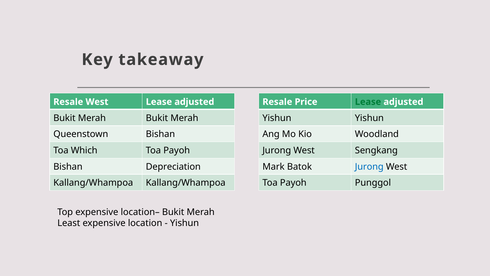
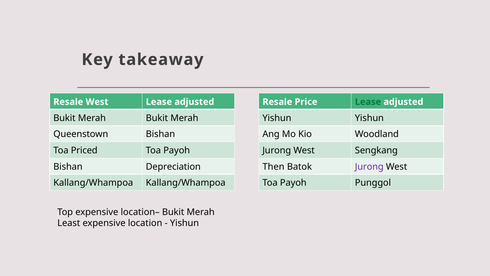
Which: Which -> Priced (84, 150)
Mark: Mark -> Then (273, 166)
Jurong colour: blue -> purple (369, 166)
